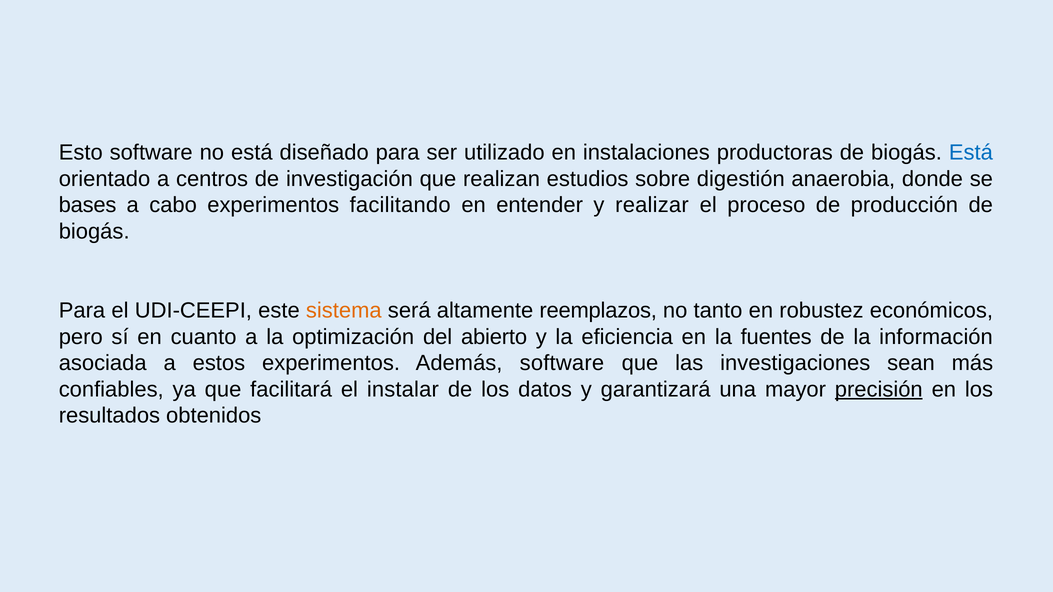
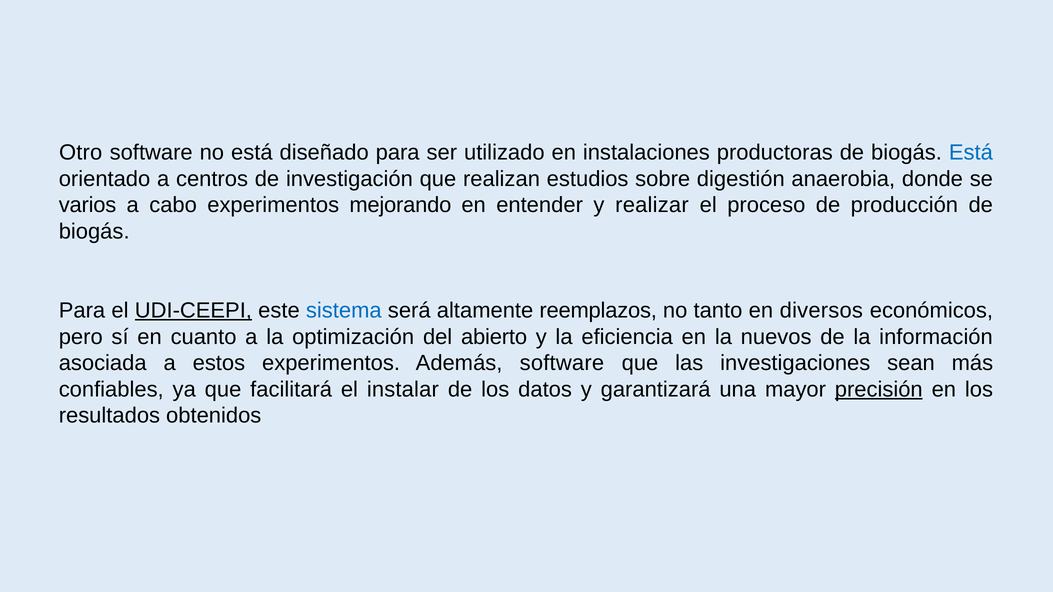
Esto: Esto -> Otro (81, 153)
bases: bases -> varios (88, 205)
facilitando: facilitando -> mejorando (400, 205)
UDI-CEEPI underline: none -> present (193, 311)
sistema colour: orange -> blue (344, 311)
robustez: robustez -> diversos (821, 311)
fuentes: fuentes -> nuevos (776, 337)
